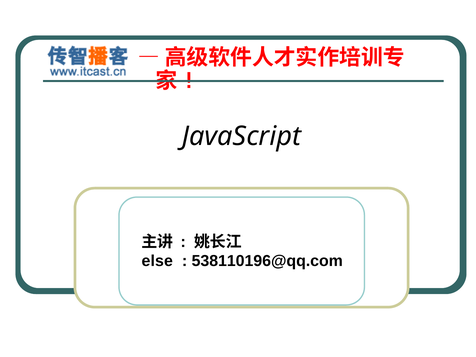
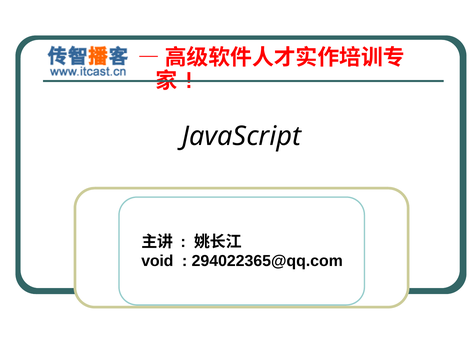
else: else -> void (157, 261)
538110196@qq.com: 538110196@qq.com -> 294022365@qq.com (267, 261)
